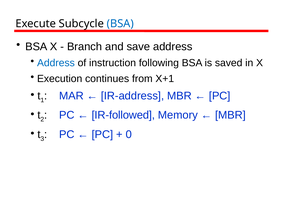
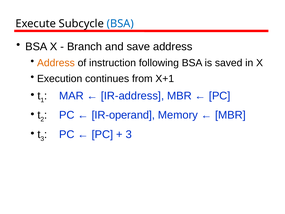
Address colour: blue -> orange (56, 63)
IR-followed: IR-followed -> IR-operand (123, 115)
0: 0 -> 3 (129, 134)
